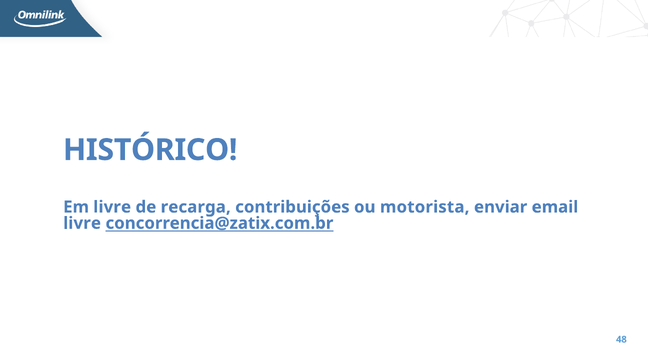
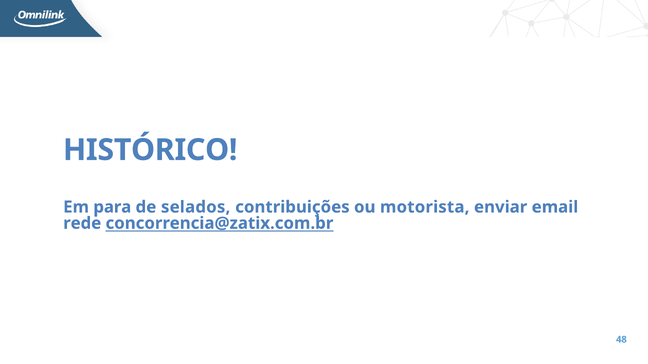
Em livre: livre -> para (112, 207)
recarga: recarga -> selados (196, 207)
livre: livre -> rede (82, 224)
